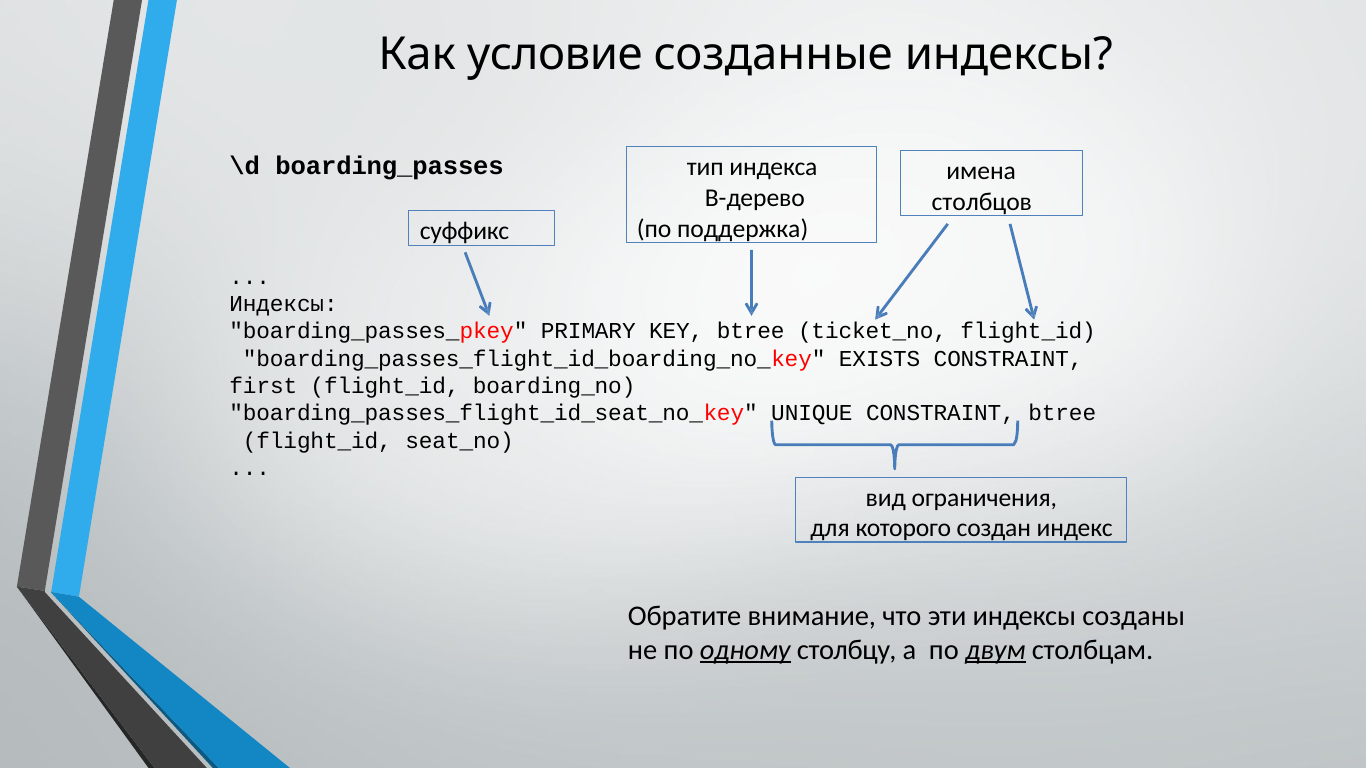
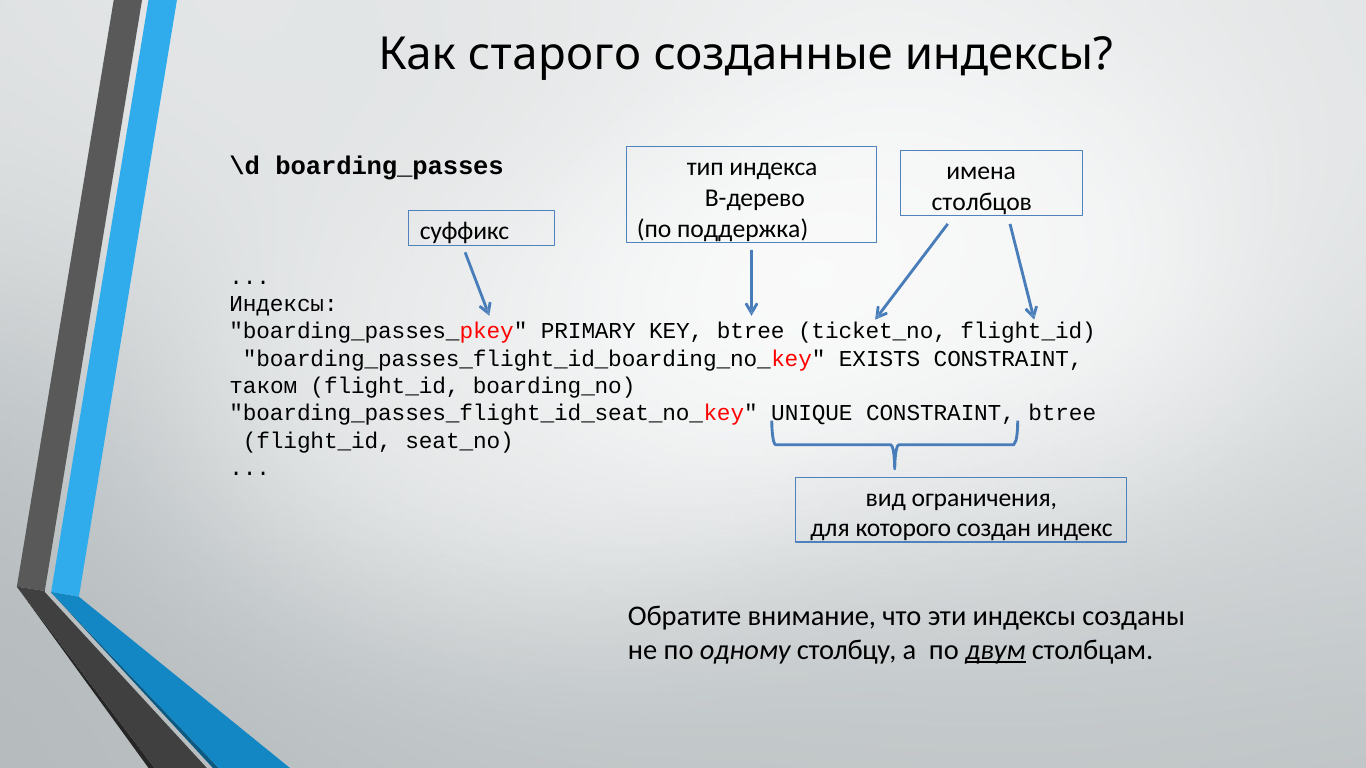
условие: условие -> старого (554, 54)
first: first -> таком (263, 386)
одному underline: present -> none (745, 650)
